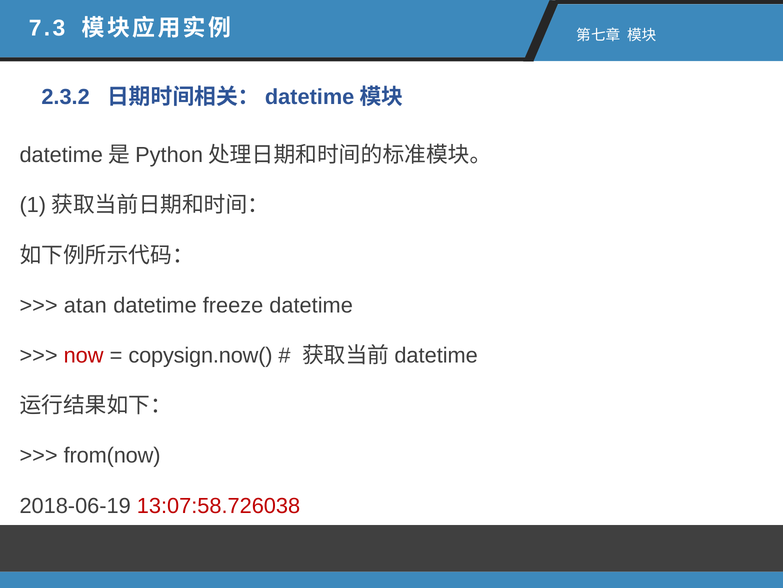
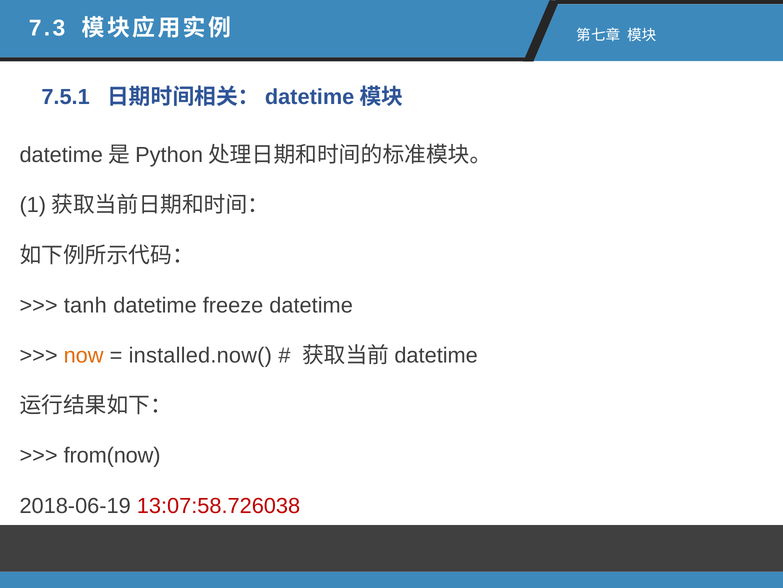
2.3.2: 2.3.2 -> 7.5.1 (66, 97)
atan: atan -> tanh (85, 305)
now colour: red -> orange (84, 355)
copysign.now(: copysign.now( -> installed.now( (200, 355)
